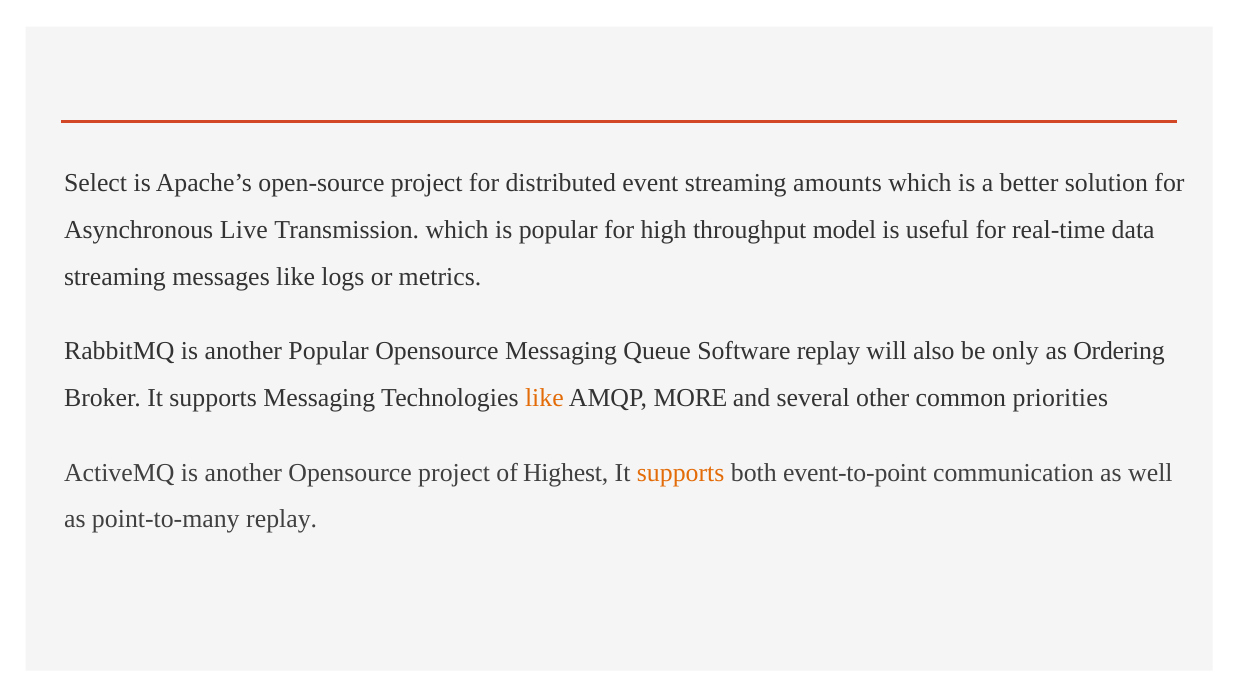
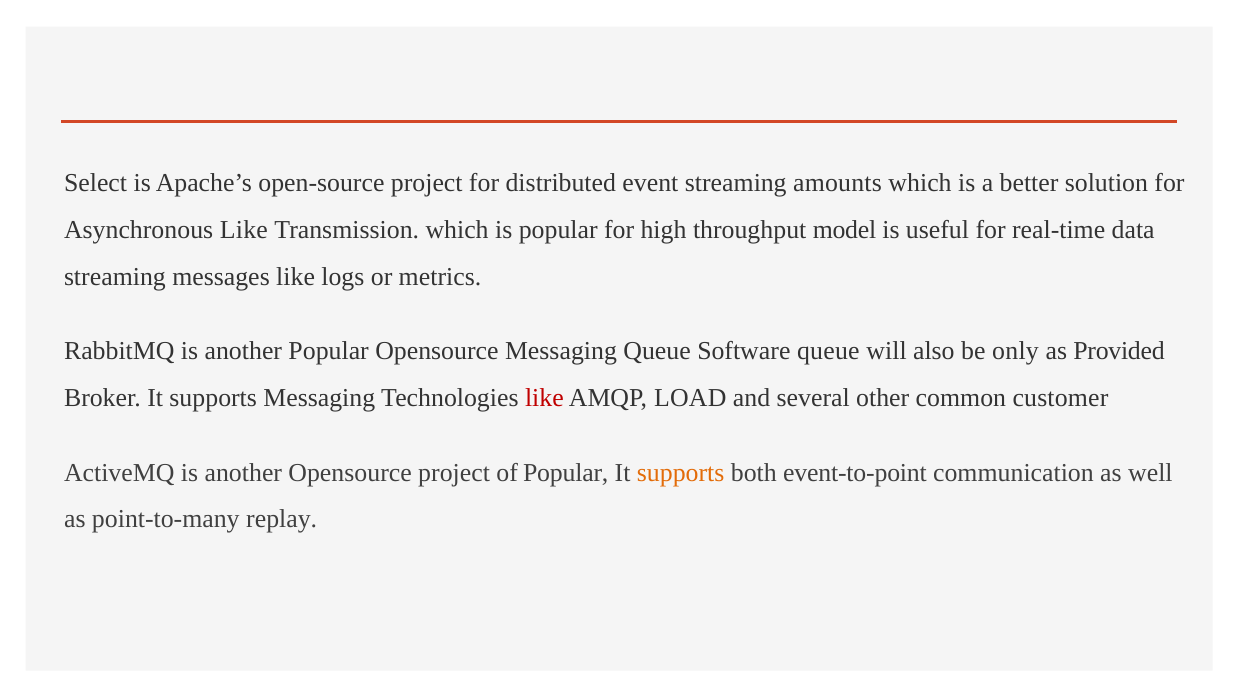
Asynchronous Live: Live -> Like (244, 230)
Software replay: replay -> queue (828, 351)
Ordering: Ordering -> Provided (1119, 351)
like colour: orange -> red (544, 398)
MORE: MORE -> LOAD (690, 398)
priorities: priorities -> customer (1060, 398)
of Highest: Highest -> Popular (566, 472)
